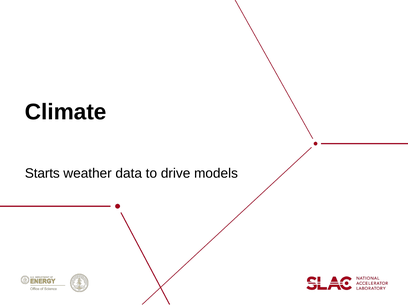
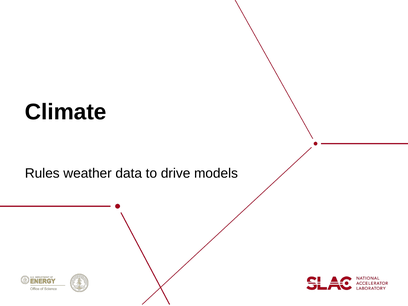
Starts: Starts -> Rules (42, 173)
